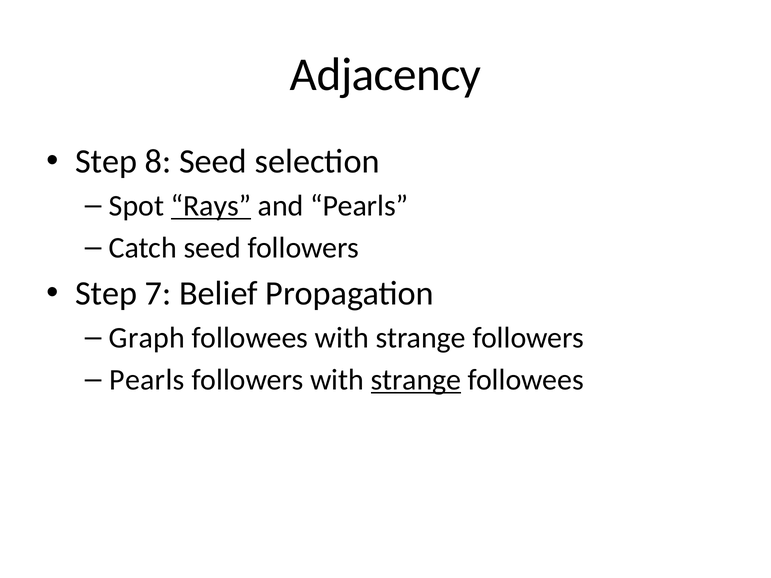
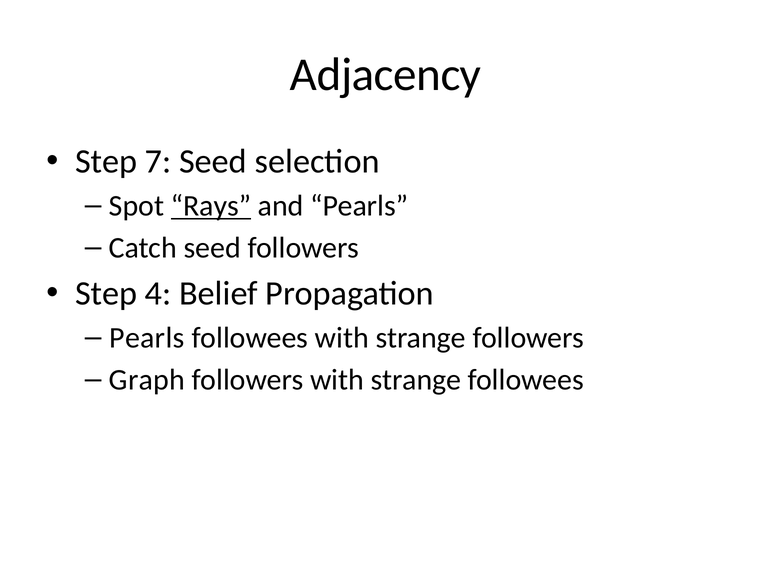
8: 8 -> 7 (158, 162)
7: 7 -> 4 (158, 294)
Graph: Graph -> Pearls (147, 338)
Pearls: Pearls -> Graph (147, 380)
strange underline: present -> none (416, 380)
